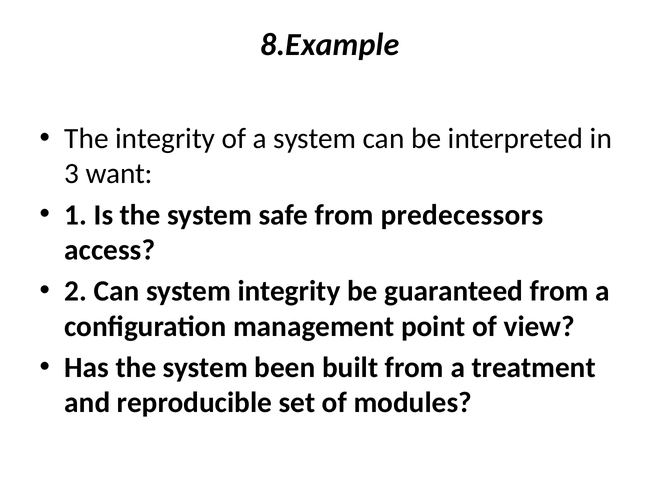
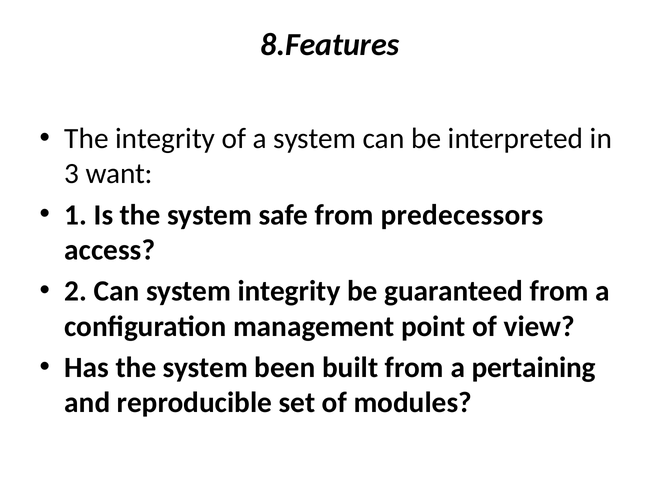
8.Example: 8.Example -> 8.Features (330, 45)
treatment: treatment -> pertaining (534, 368)
